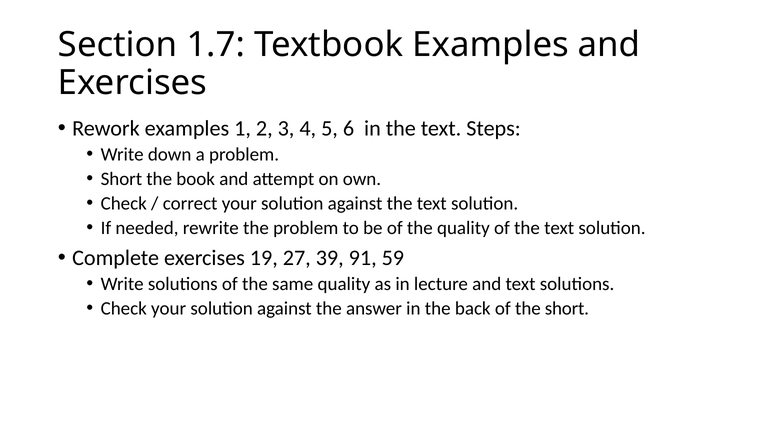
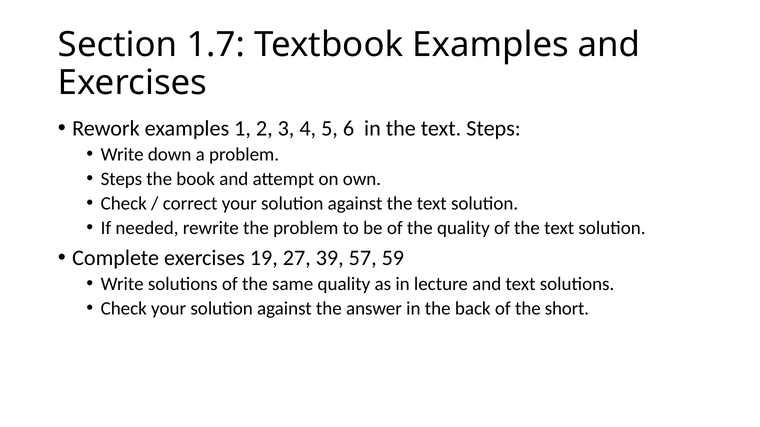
Short: Short -> Steps (121, 179)
91: 91 -> 57 (363, 258)
